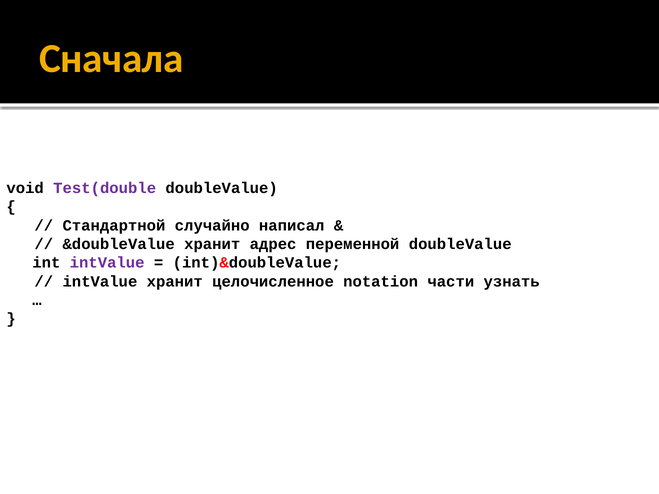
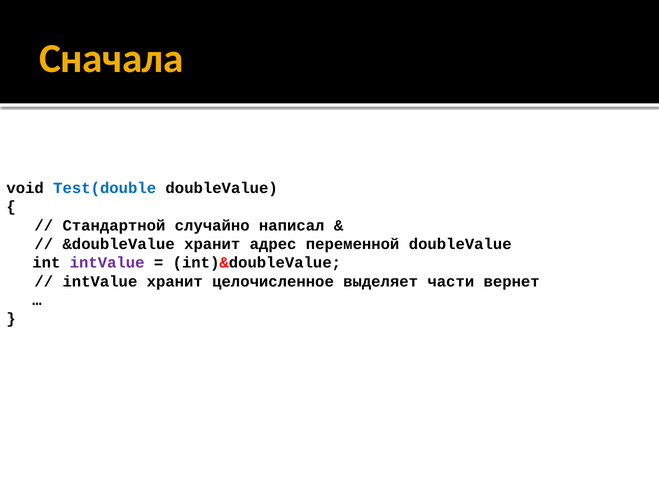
Test(double colour: purple -> blue (105, 188)
notation: notation -> выделяет (381, 282)
узнать: узнать -> вернет (512, 282)
